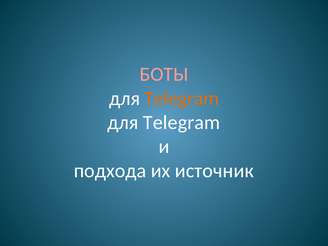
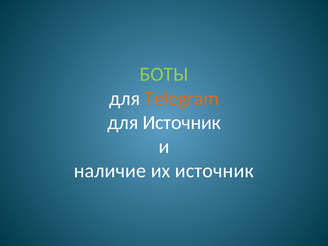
БОТЫ colour: pink -> light green (164, 74)
Telegram: Telegram -> Источник (182, 122)
подхода: подхода -> наличие (110, 171)
